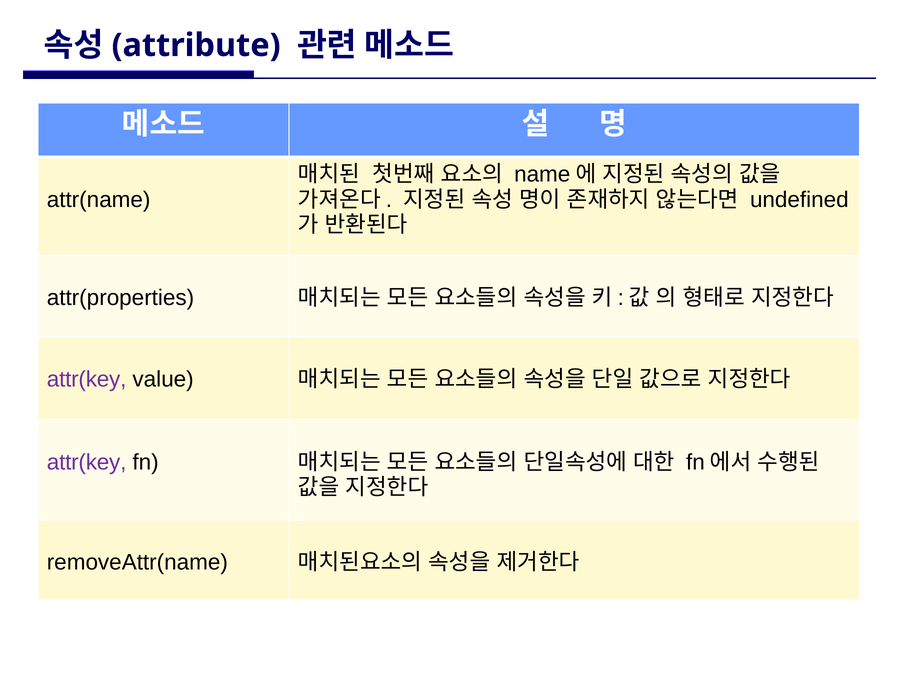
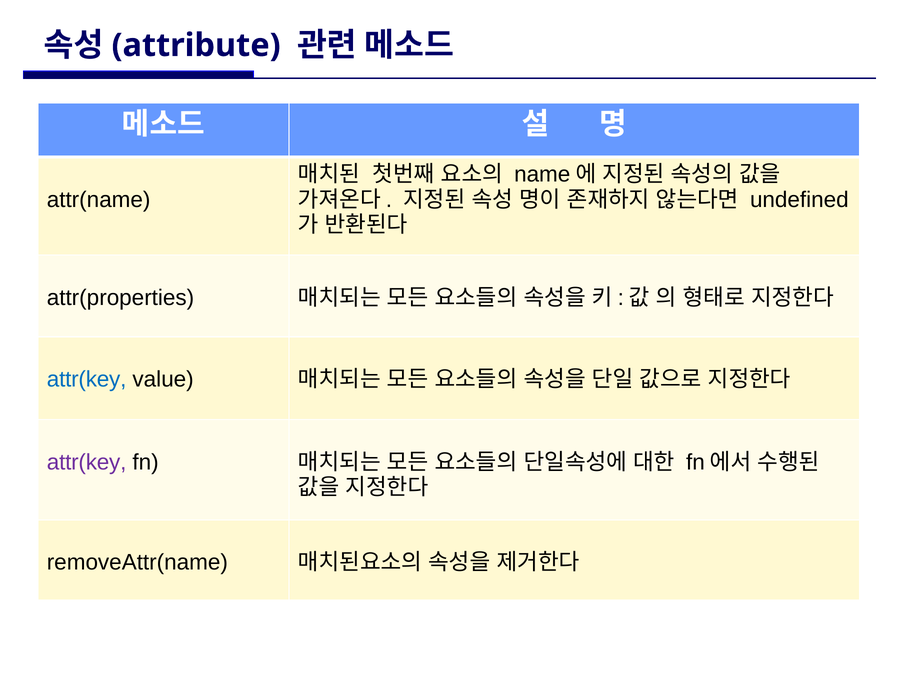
attr(key colour: purple -> blue (87, 379)
